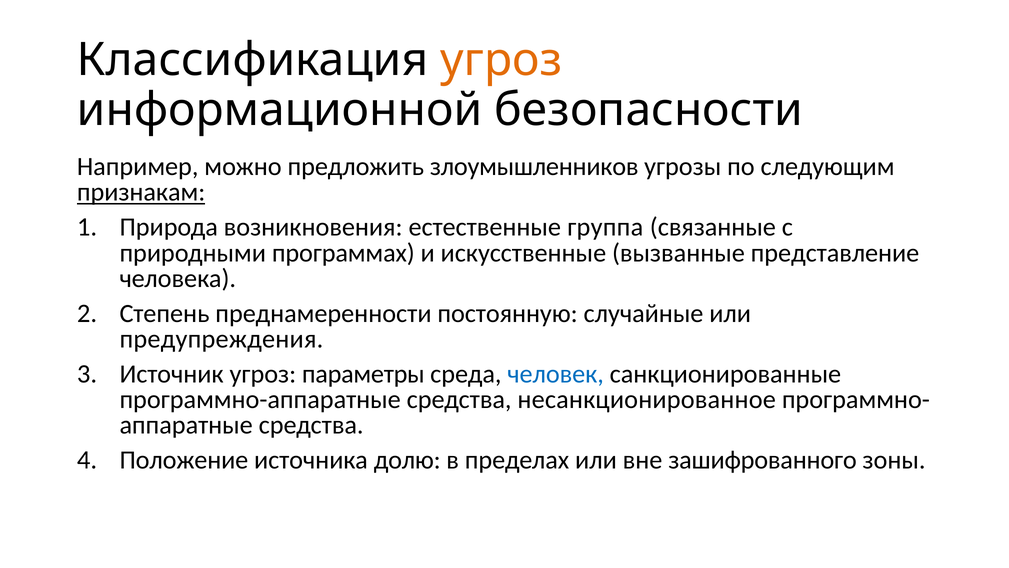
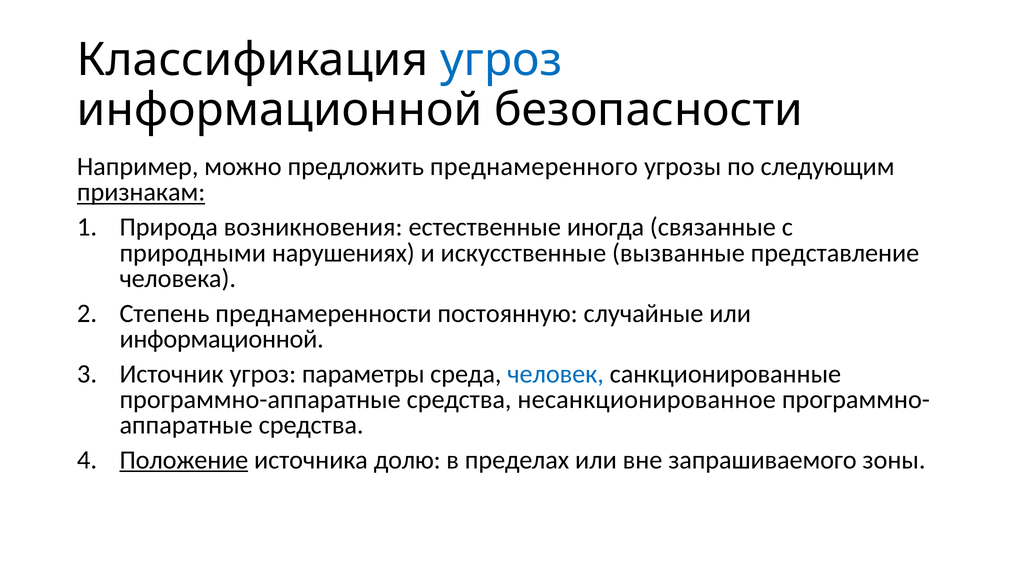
угроз colour: orange -> blue (501, 60)
злоумышленников: злоумышленников -> преднамеренного (534, 167)
группа: группа -> иногда (606, 227)
программах: программах -> нарушениях (343, 253)
предупреждения: предупреждения -> информационной (222, 339)
Положение underline: none -> present (184, 460)
зашифрованного: зашифрованного -> запрашиваемого (763, 460)
